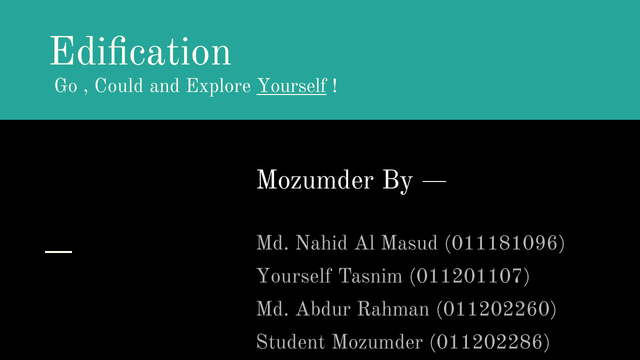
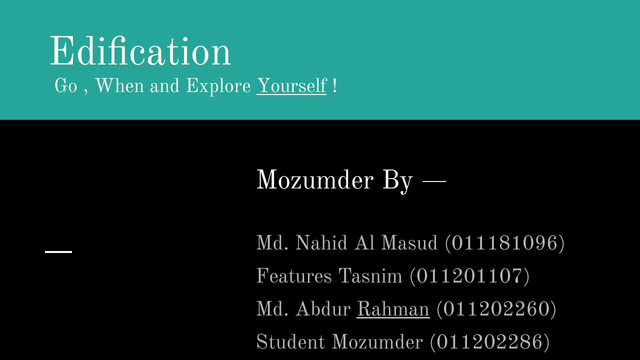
Could: Could -> When (119, 86)
Yourself: Yourself -> Features (294, 276)
Rahman underline: none -> present (393, 309)
